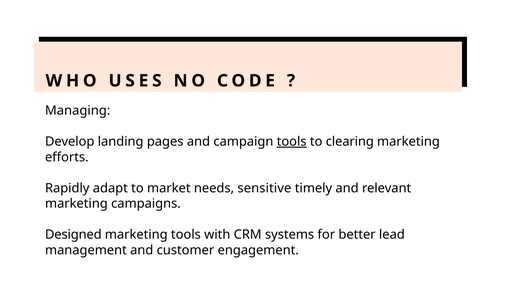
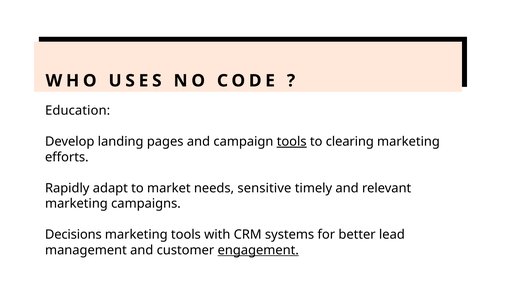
Managing: Managing -> Education (78, 110)
Designed: Designed -> Decisions (73, 235)
engagement underline: none -> present (258, 250)
